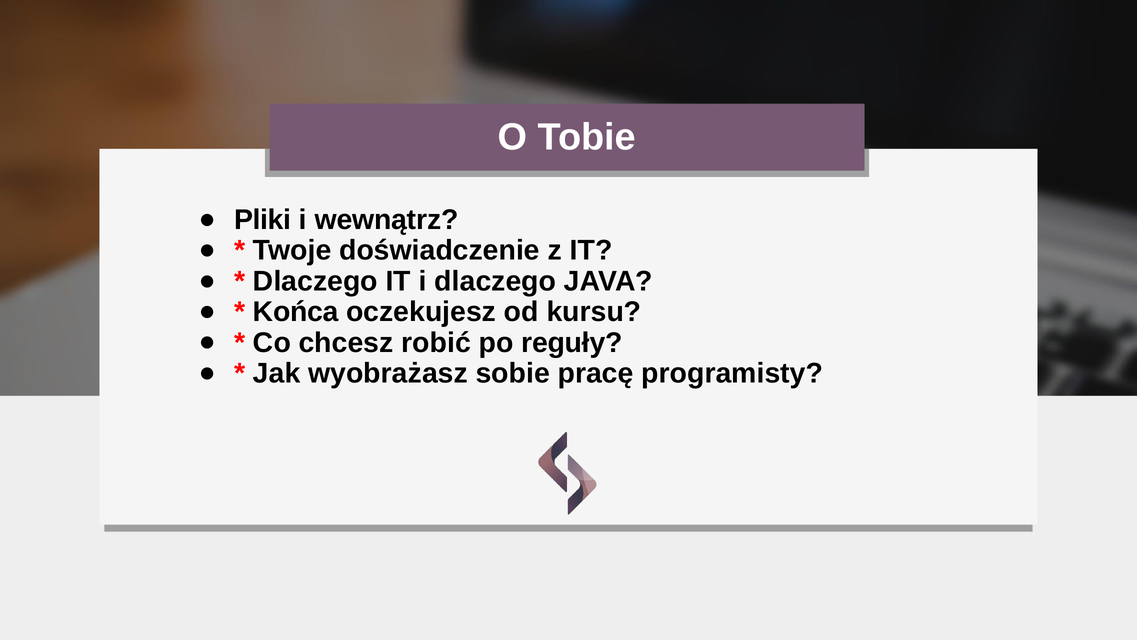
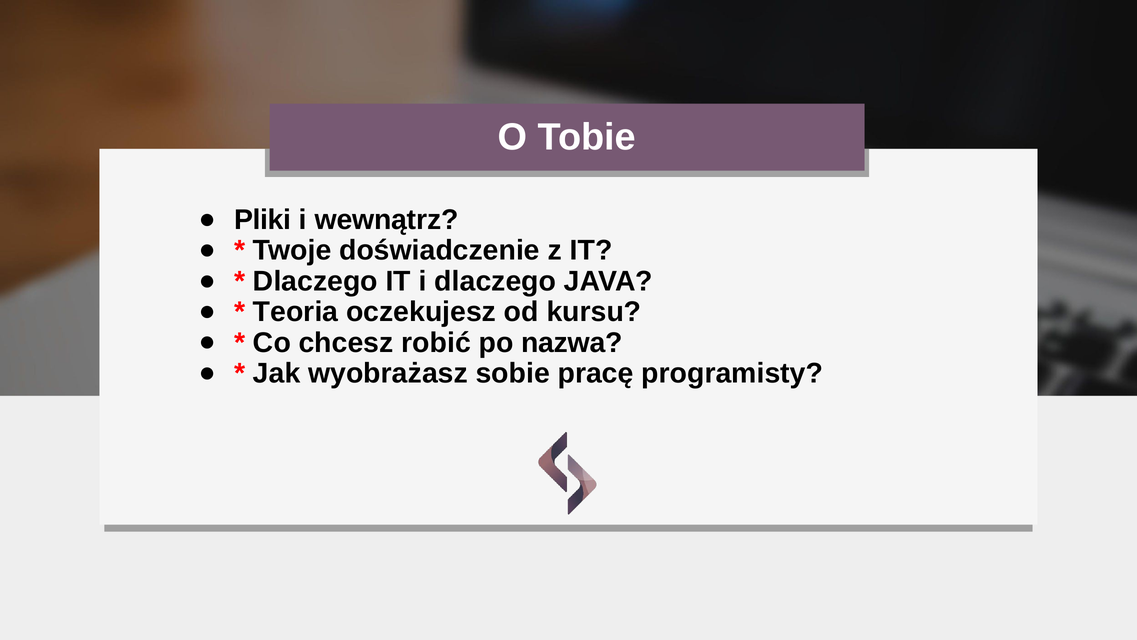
Końca: Końca -> Teoria (296, 312)
reguły: reguły -> nazwa (572, 342)
